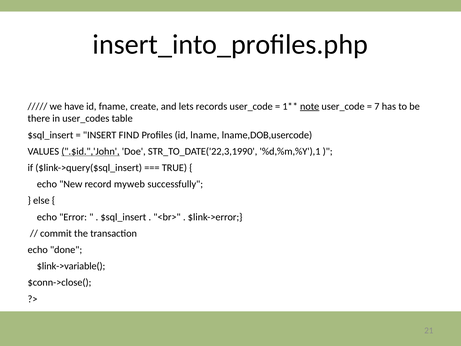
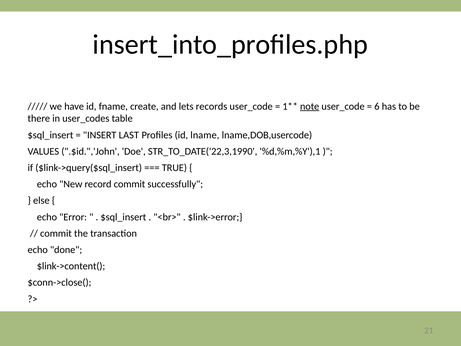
7: 7 -> 6 (377, 106)
FIND: FIND -> LAST (129, 135)
.$id.",'John underline: present -> none (90, 151)
record myweb: myweb -> commit (130, 184)
$link->variable(: $link->variable( -> $link->content( (71, 266)
